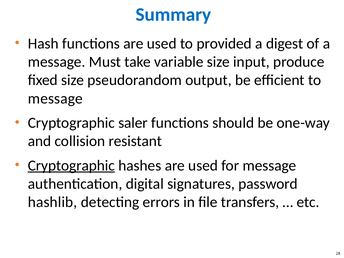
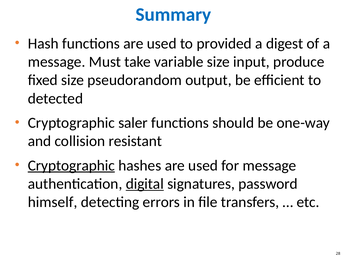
message: message -> detected (55, 99)
digital underline: none -> present (145, 184)
hashlib: hashlib -> himself (53, 202)
